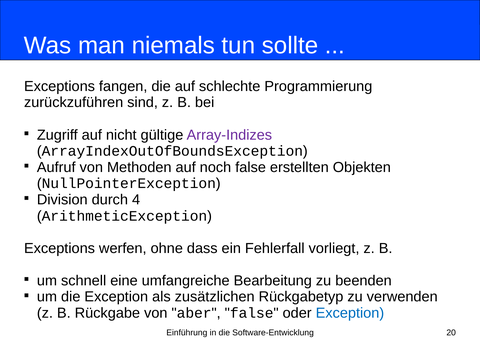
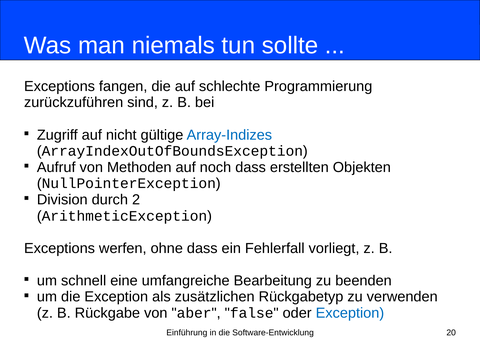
Array-Indizes colour: purple -> blue (229, 135)
noch false: false -> dass (251, 167)
4: 4 -> 2 (136, 200)
